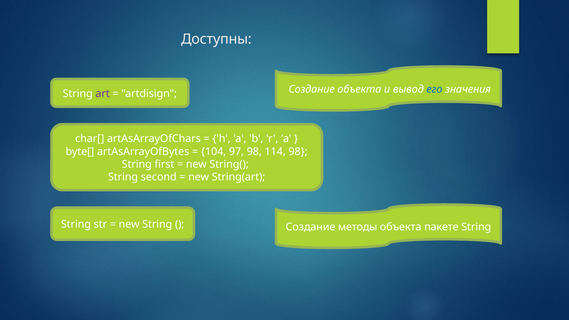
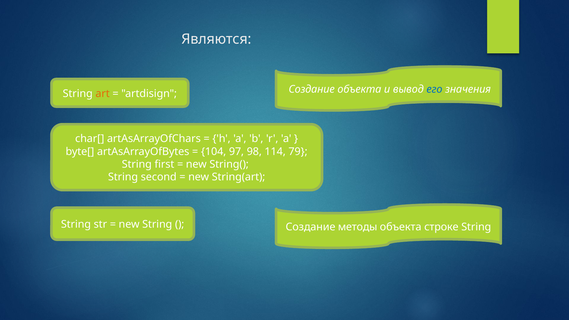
Доступны: Доступны -> Являются (216, 39)
art colour: purple -> orange (103, 94)
114 98: 98 -> 79 (298, 152)
пакете: пакете -> строке (441, 227)
